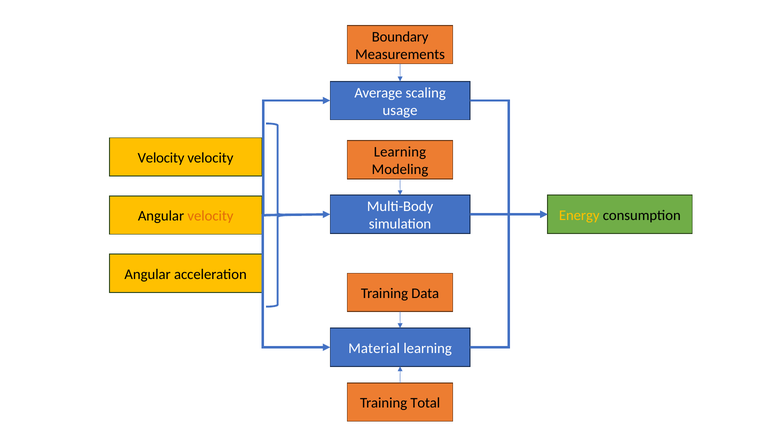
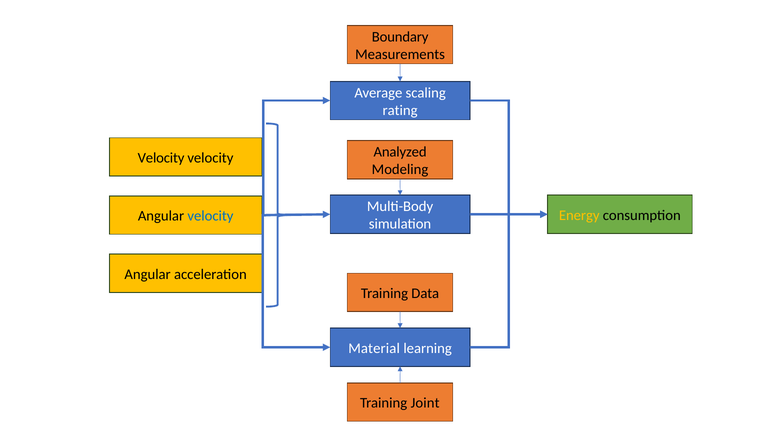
usage: usage -> rating (400, 110)
Learning: Learning -> Analyzed (400, 152)
velocity colour: orange -> blue (210, 216)
Total: Total -> Joint (425, 403)
